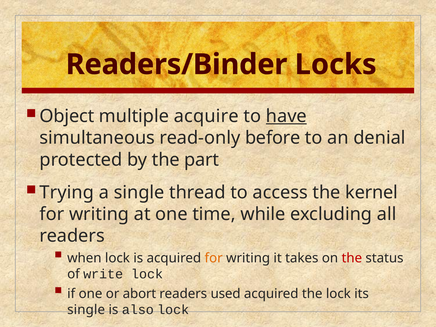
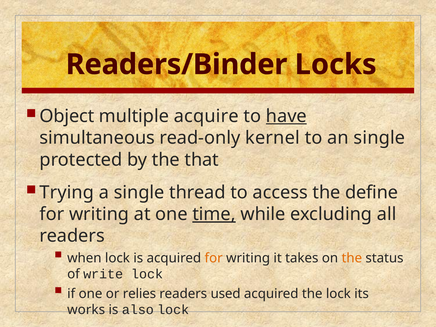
before: before -> kernel (273, 138)
an denial: denial -> single (379, 138)
part: part -> that (202, 160)
kernel: kernel -> define (372, 192)
time underline: none -> present (214, 214)
the colour: red -> orange (352, 258)
abort: abort -> relies (139, 294)
single: single -> works (86, 310)
